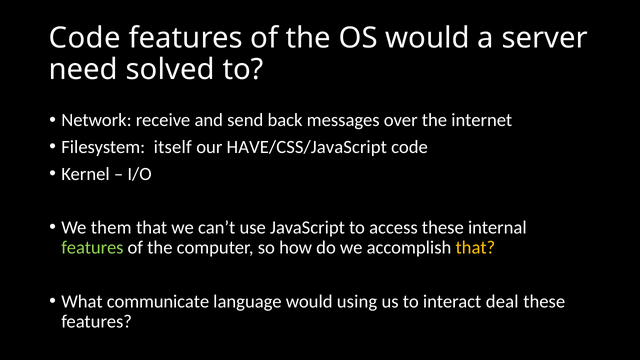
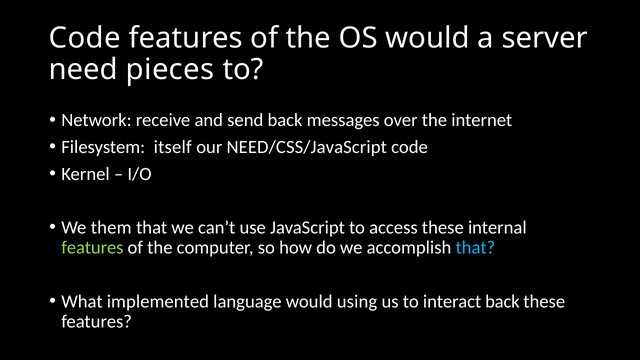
solved: solved -> pieces (170, 70)
HAVE/CSS/JavaScript: HAVE/CSS/JavaScript -> NEED/CSS/JavaScript (307, 147)
that colour: yellow -> light blue (475, 248)
communicate: communicate -> implemented (158, 301)
interact deal: deal -> back (502, 301)
